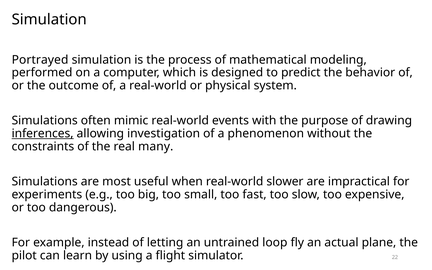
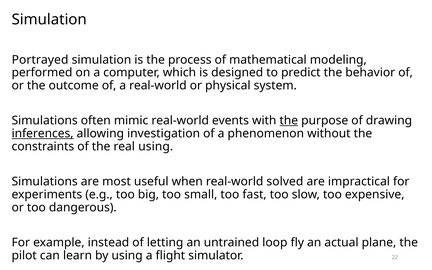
the underline: none -> present (289, 121)
real many: many -> using (156, 147)
slower: slower -> solved (285, 182)
